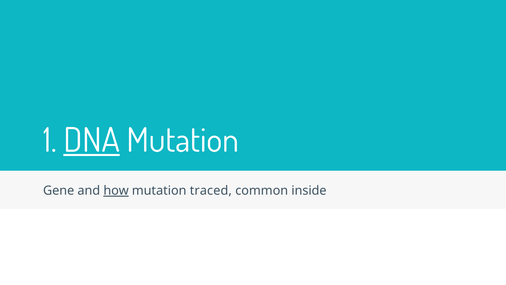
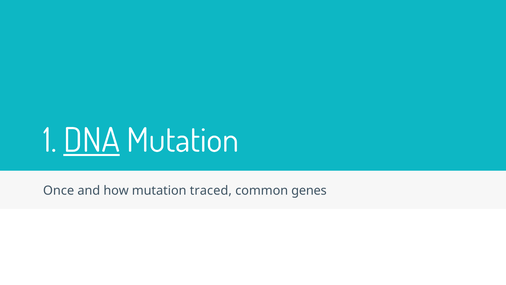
Gene: Gene -> Once (59, 190)
how underline: present -> none (116, 190)
inside: inside -> genes (309, 190)
